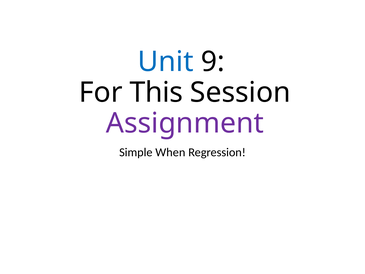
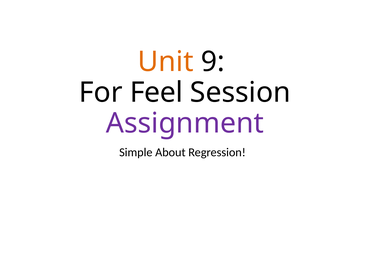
Unit colour: blue -> orange (166, 62)
This: This -> Feel (156, 92)
When: When -> About (170, 152)
